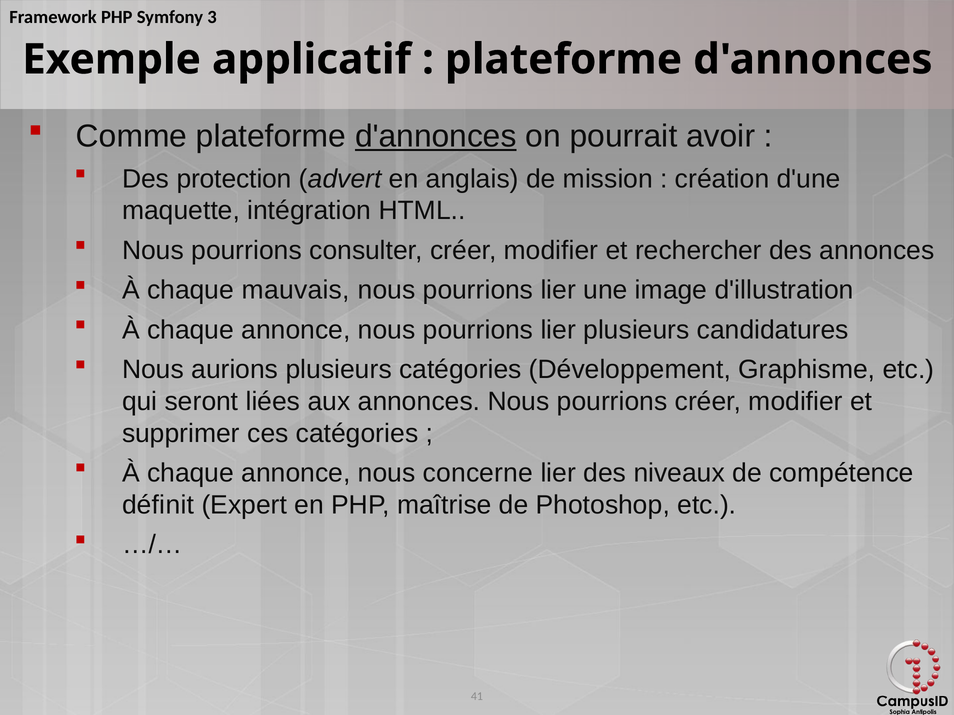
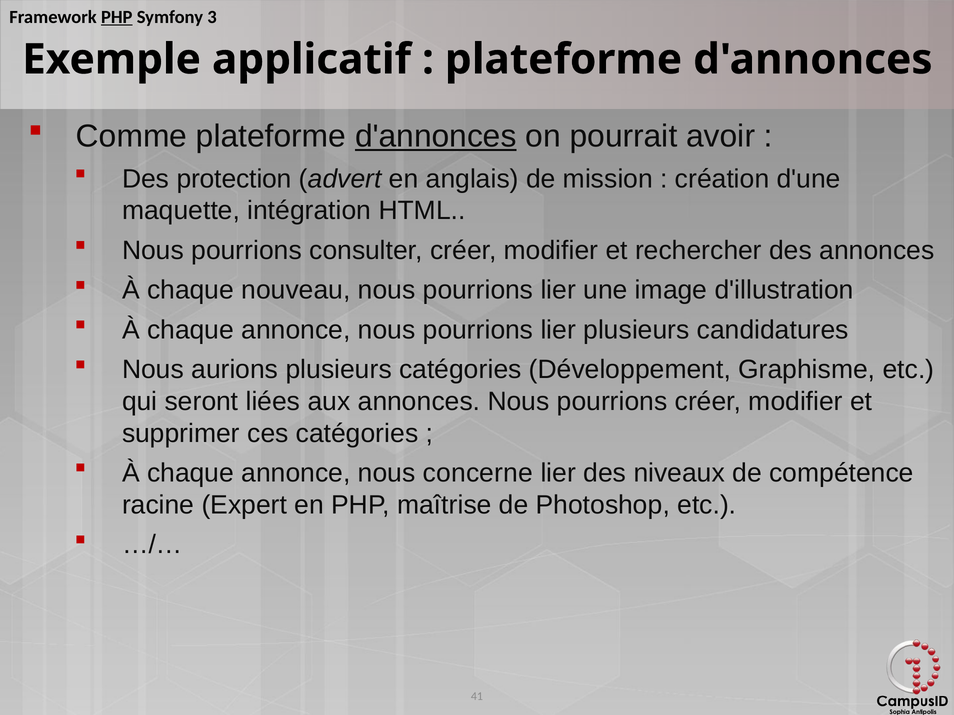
PHP underline: none -> present (117, 17)
mauvais: mauvais -> nouveau (296, 290)
définit: définit -> racine (158, 505)
